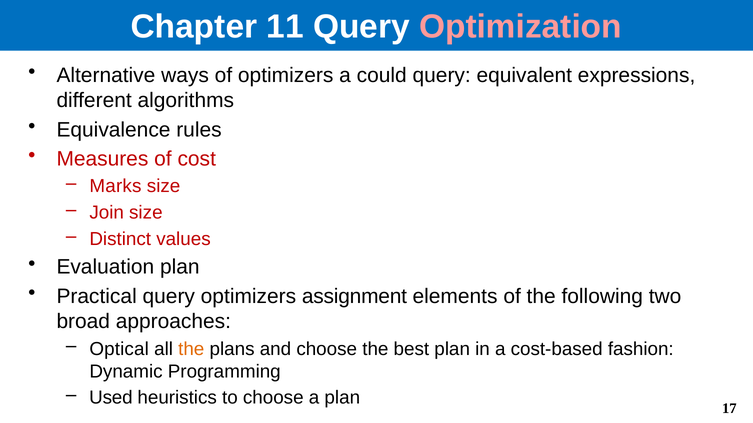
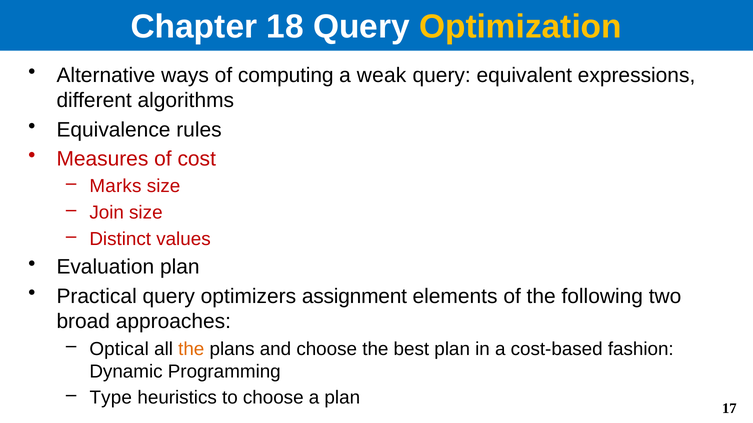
11: 11 -> 18 (285, 27)
Optimization colour: pink -> yellow (520, 27)
of optimizers: optimizers -> computing (286, 75)
could: could -> weak (382, 75)
Used: Used -> Type (111, 398)
